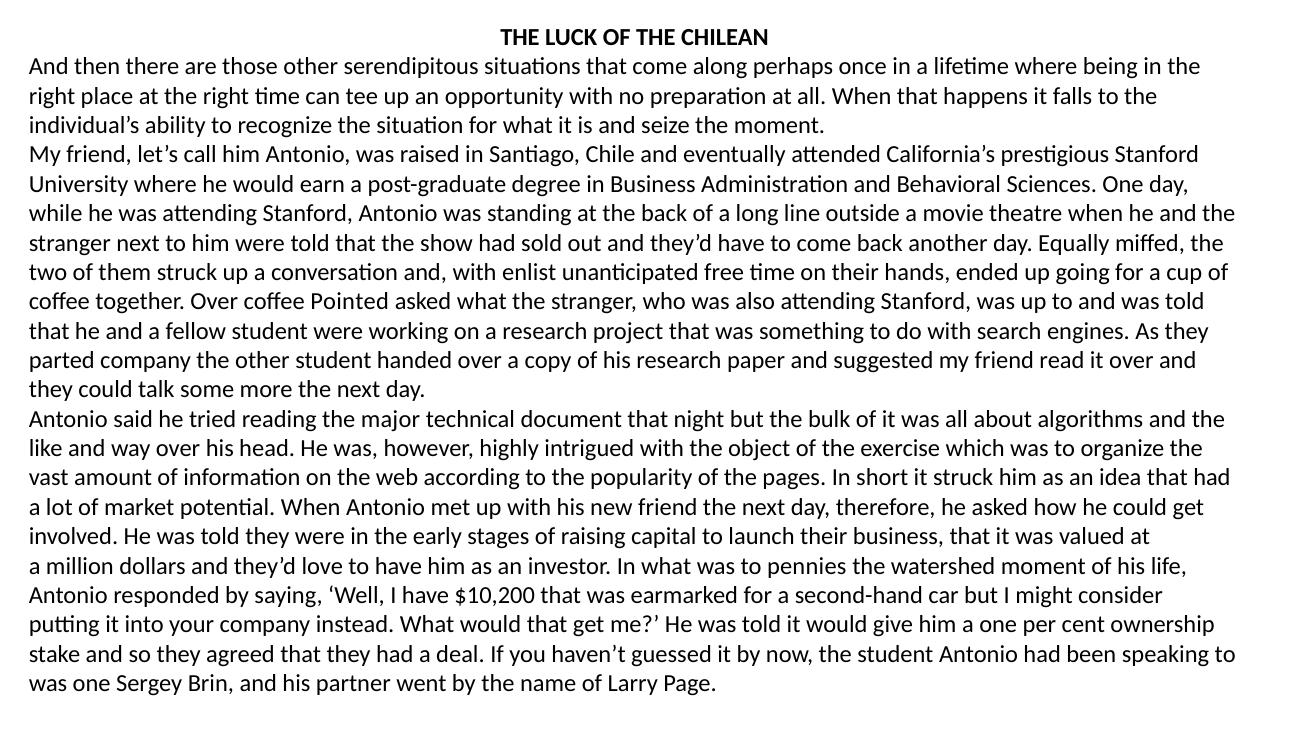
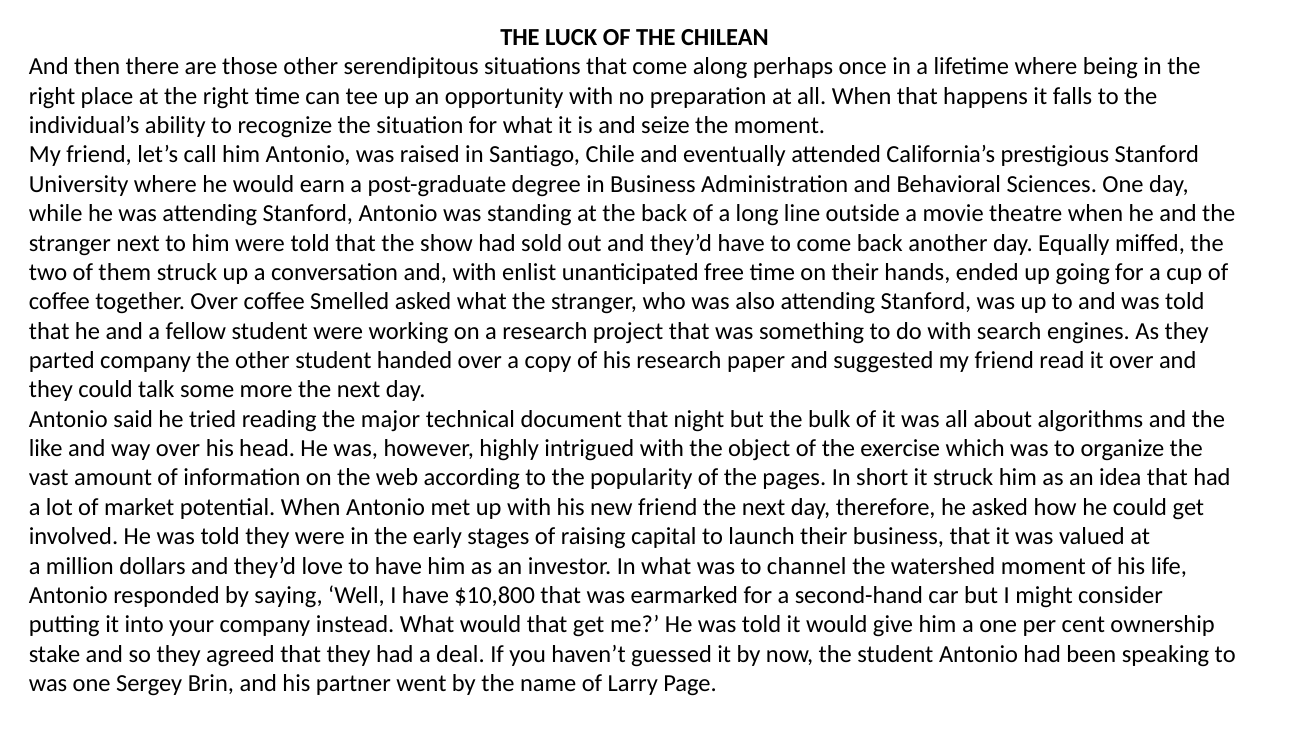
Pointed: Pointed -> Smelled (350, 302)
pennies: pennies -> channel (807, 566)
$10,200: $10,200 -> $10,800 (495, 595)
